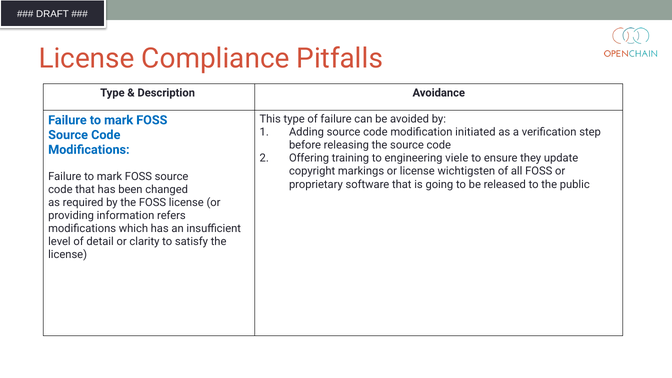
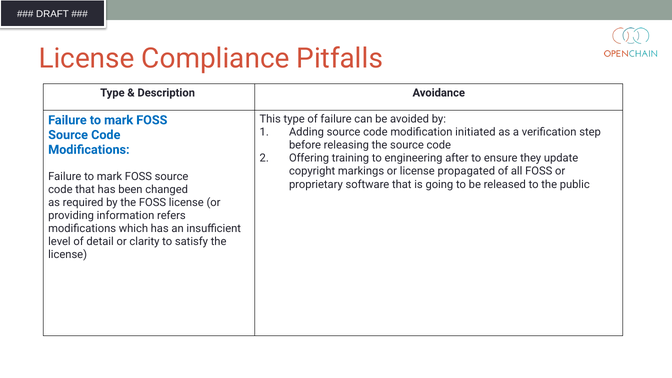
viele: viele -> after (457, 158)
wichtigsten: wichtigsten -> propagated (466, 171)
